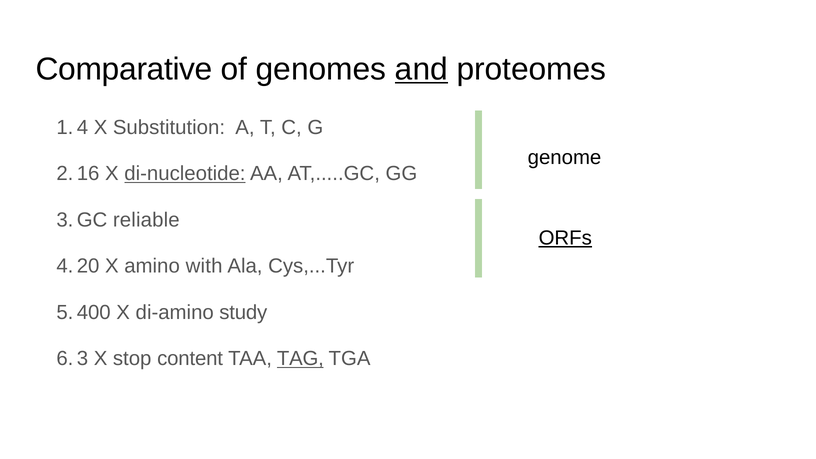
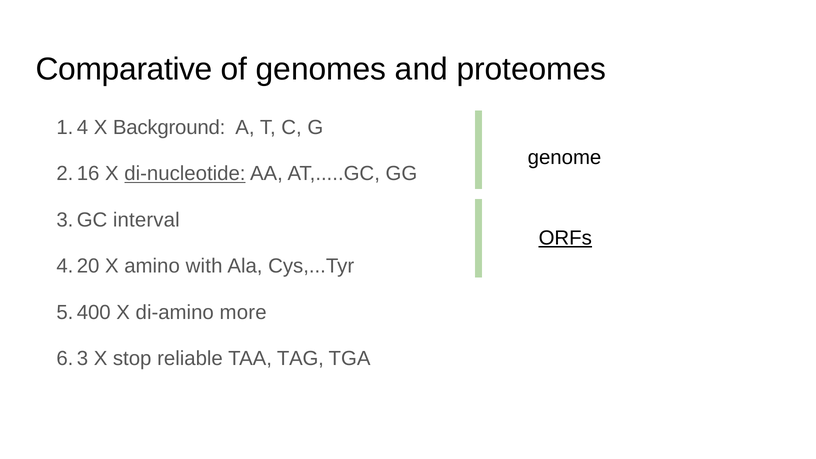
and underline: present -> none (421, 69)
Substitution: Substitution -> Background (169, 127)
reliable: reliable -> interval (146, 220)
study: study -> more (243, 313)
content: content -> reliable (190, 359)
TAG underline: present -> none (300, 359)
